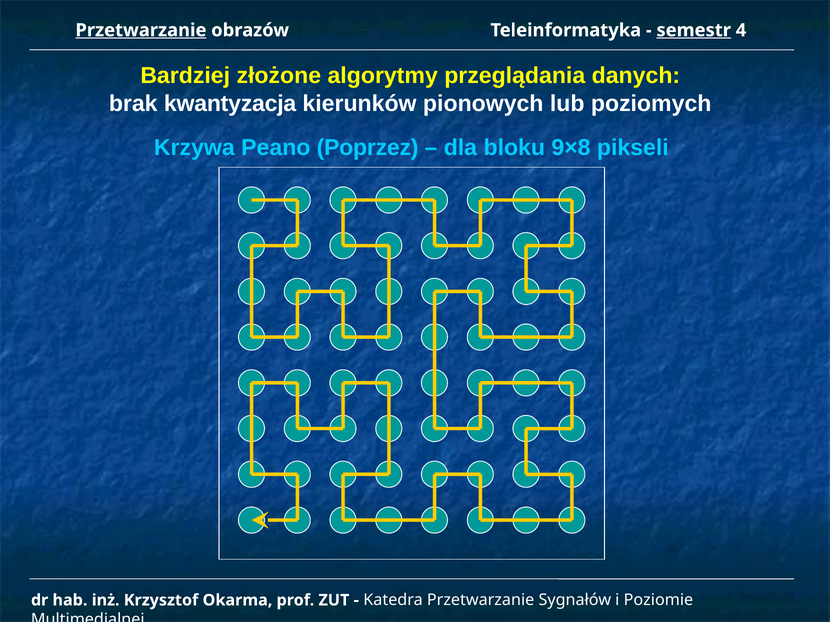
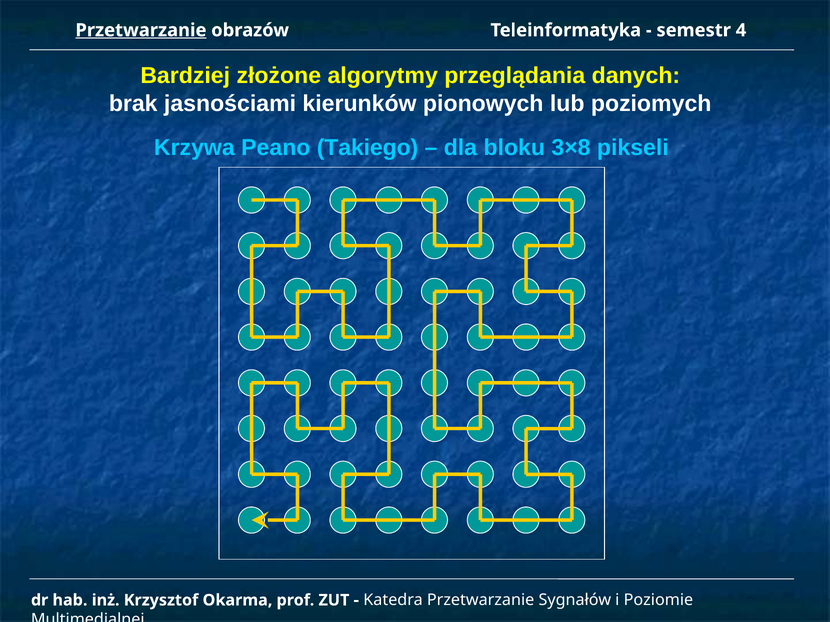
semestr underline: present -> none (694, 30)
kwantyzacja: kwantyzacja -> jasnościami (230, 104)
Poprzez: Poprzez -> Takiego (368, 148)
9×8: 9×8 -> 3×8 (571, 148)
